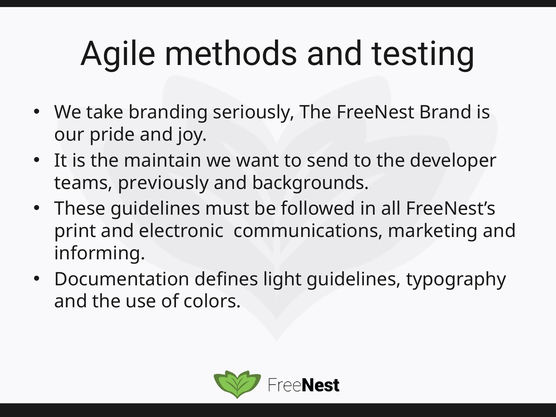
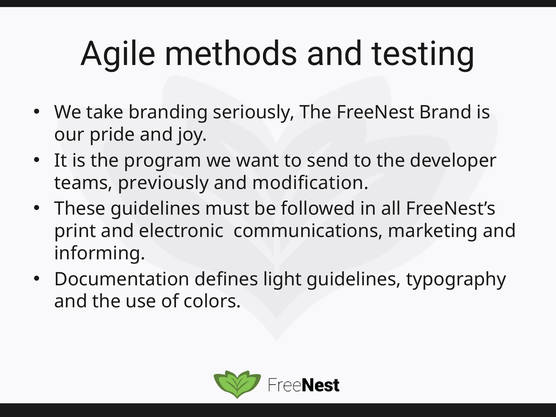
maintain: maintain -> program (163, 161)
backgrounds: backgrounds -> modification (310, 183)
